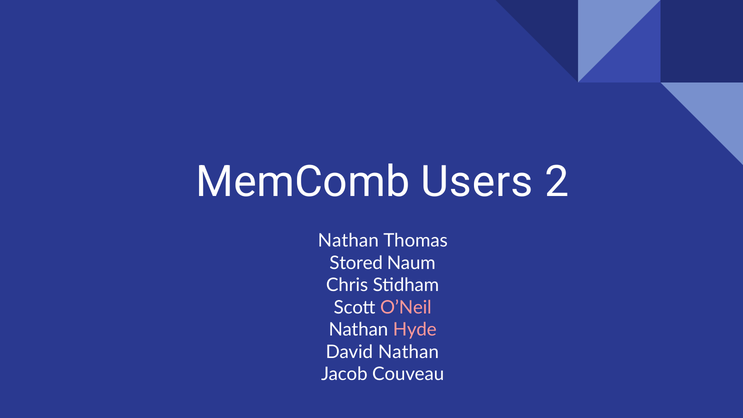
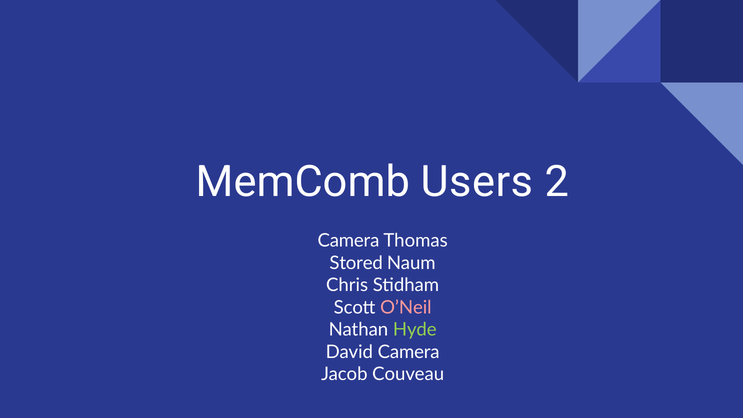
Nathan: Nathan -> Camera (348, 241)
Hyde colour: pink -> light green (415, 330)
David Nathan: Nathan -> Camera (409, 352)
